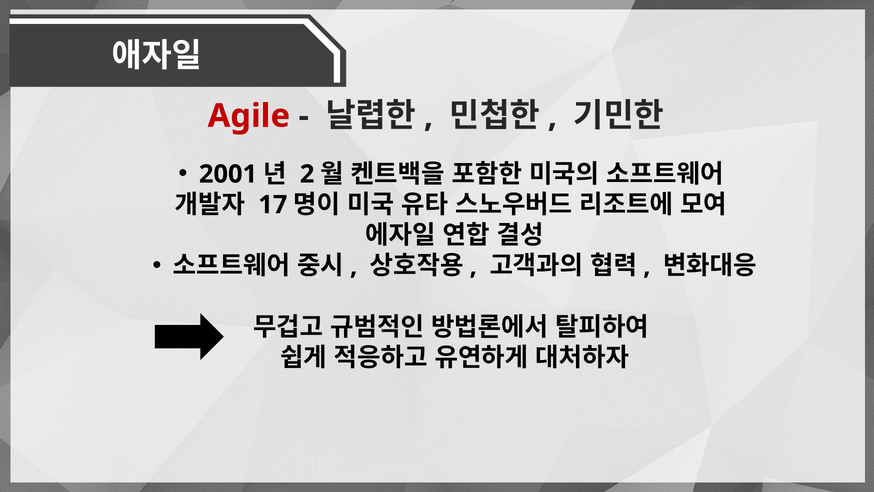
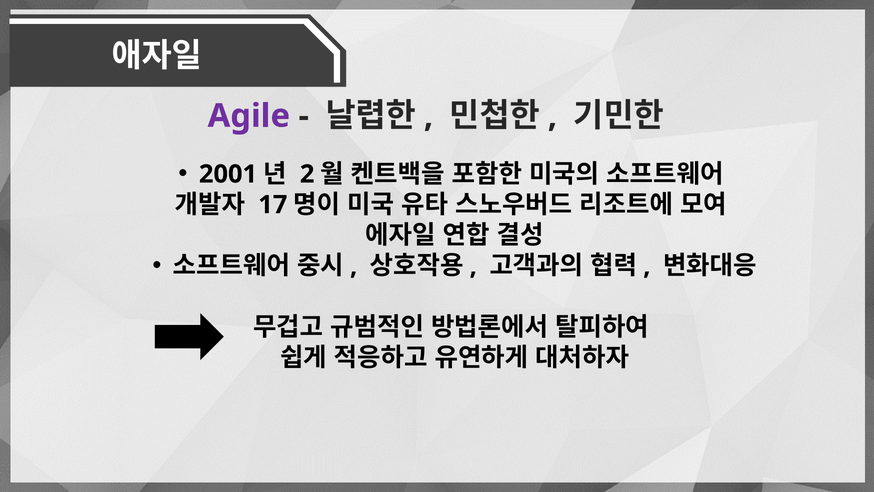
Agile colour: red -> purple (249, 116)
